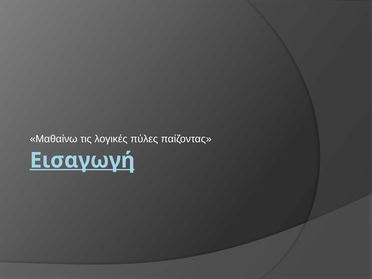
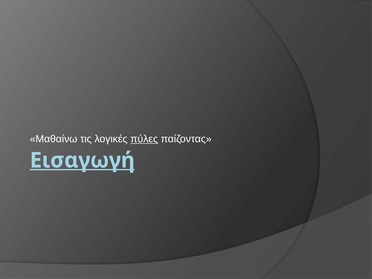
πύλες underline: none -> present (144, 139)
